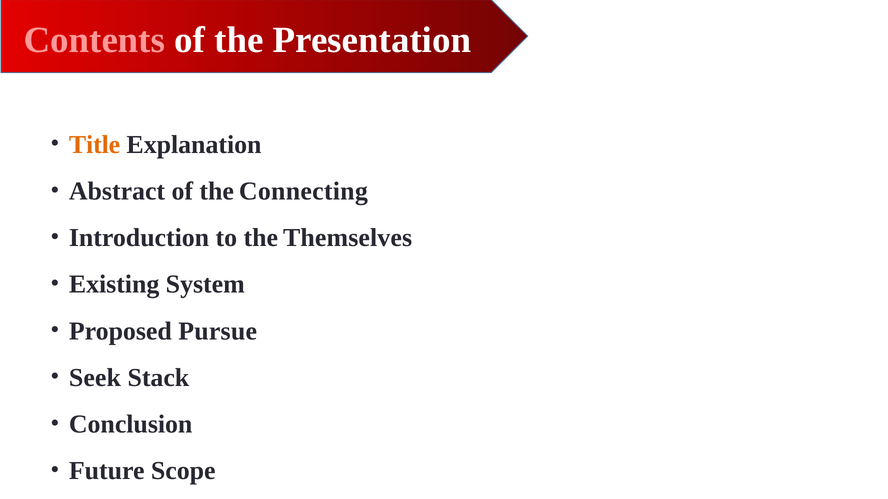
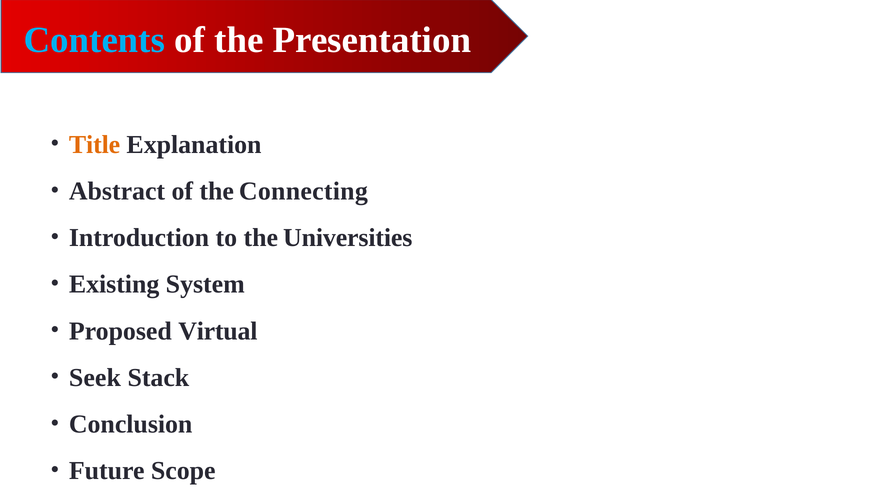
Contents colour: pink -> light blue (94, 40)
Themselves: Themselves -> Universities (348, 238)
Pursue: Pursue -> Virtual (218, 331)
